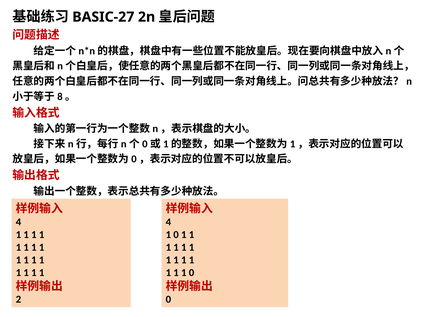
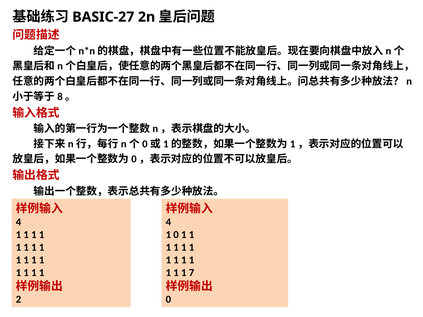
1 1 0: 0 -> 7 (192, 273)
